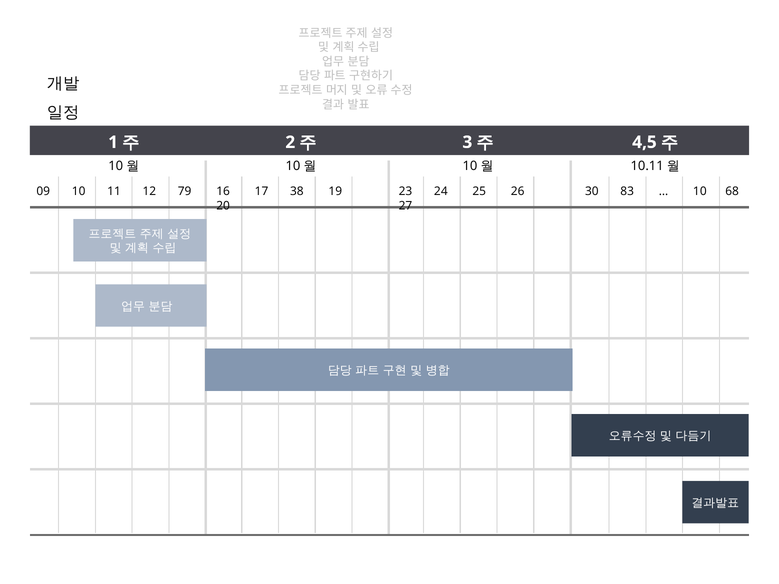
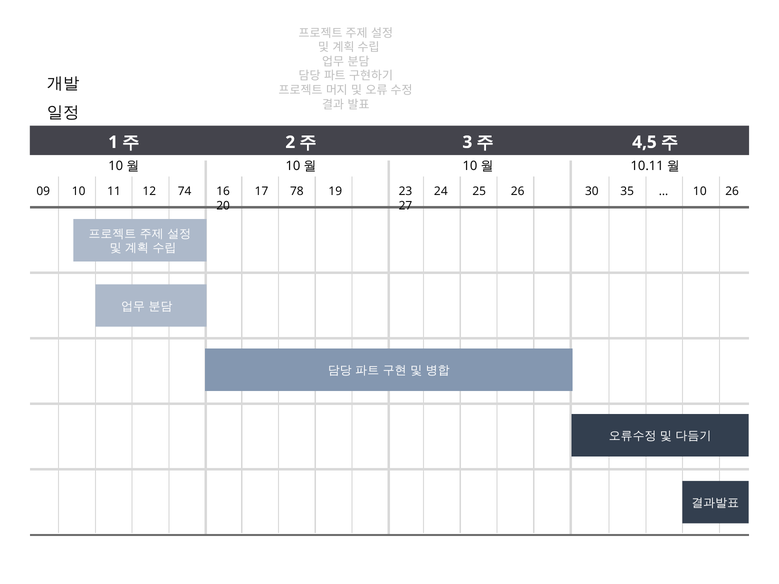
79: 79 -> 74 (185, 192)
38: 38 -> 78 (297, 192)
83: 83 -> 35 (627, 192)
10 68: 68 -> 26 (732, 192)
